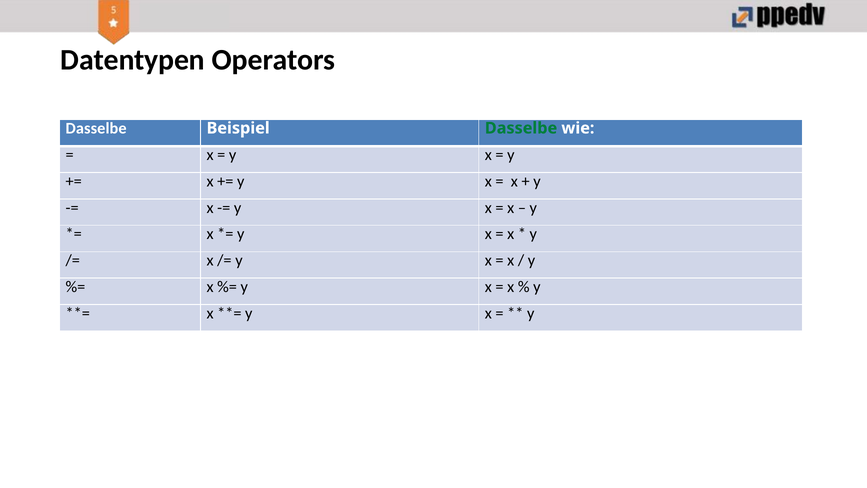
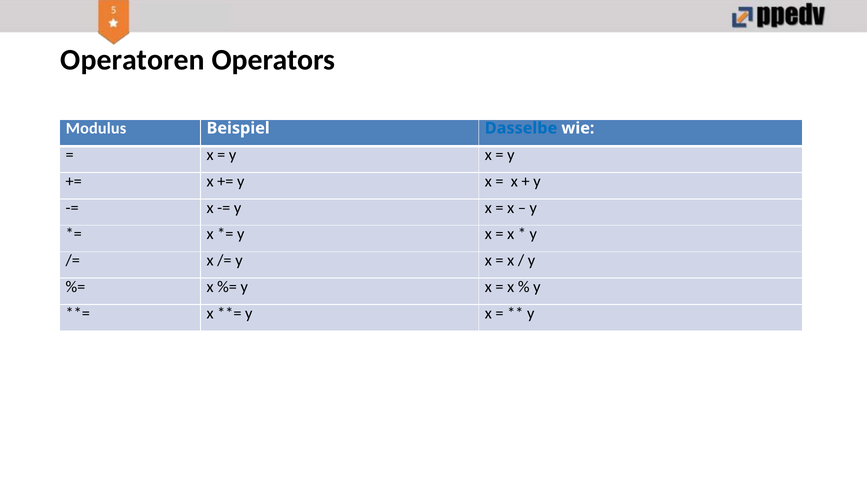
Datentypen: Datentypen -> Operatoren (133, 60)
Dasselbe: Dasselbe -> Modulus (96, 128)
Dasselbe colour: green -> blue (521, 128)
